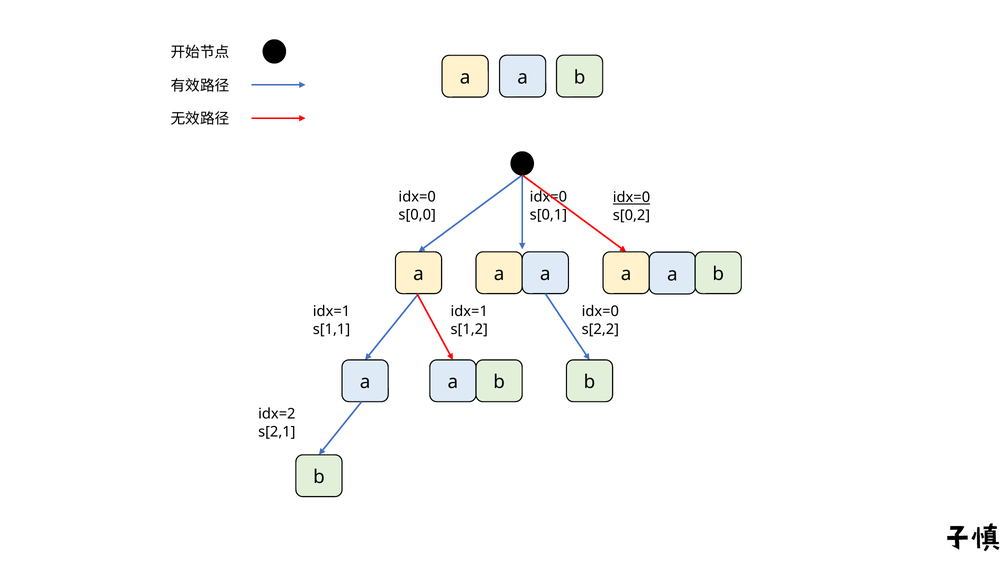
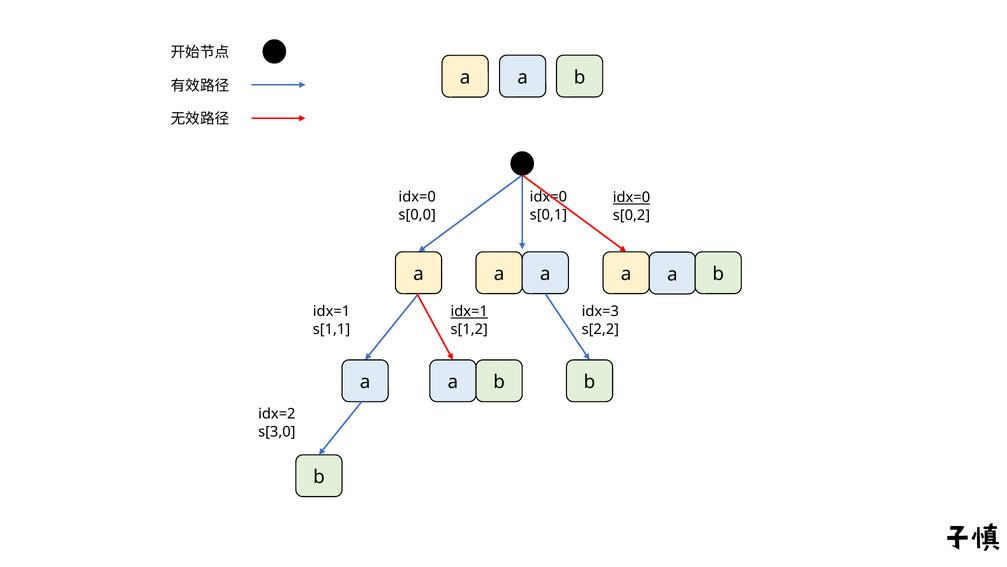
idx=1 underline: none -> present (469, 311)
idx=0: idx=0 -> idx=3 (600, 311)
s[2,1: s[2,1 -> s[3,0 (277, 431)
